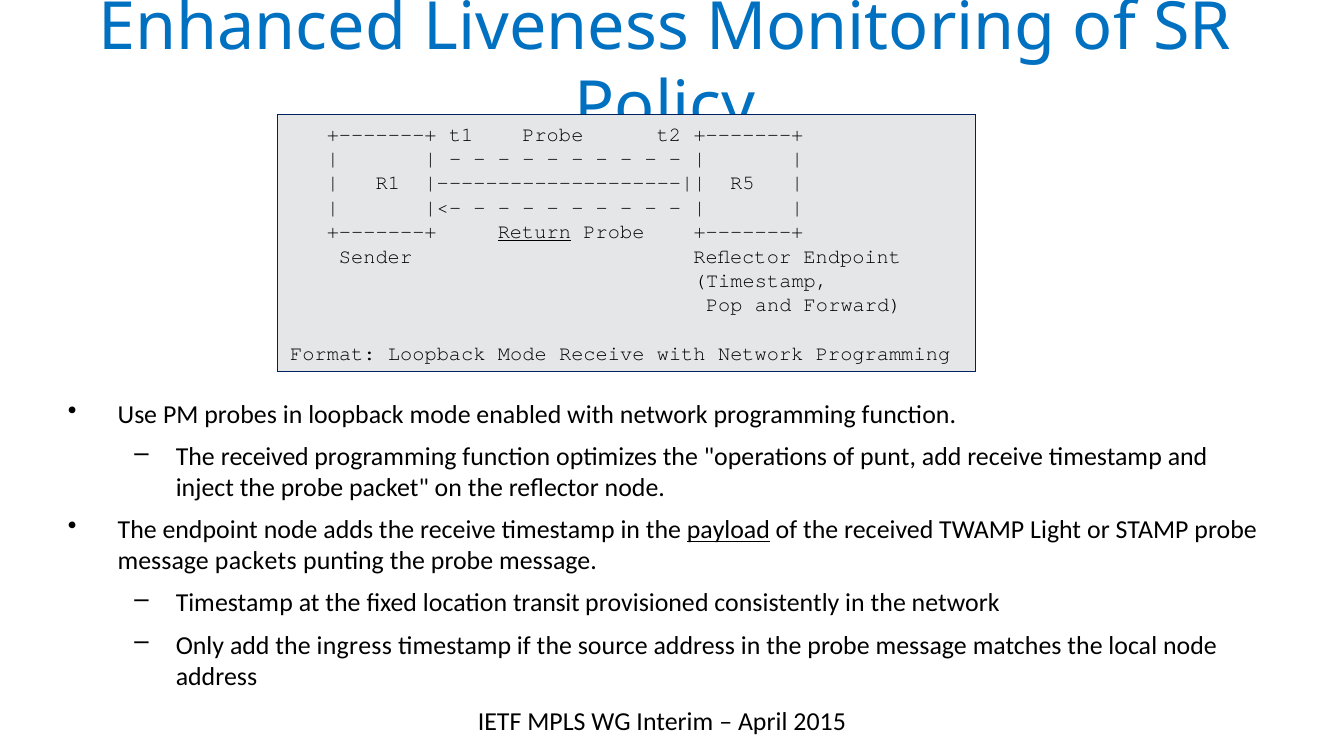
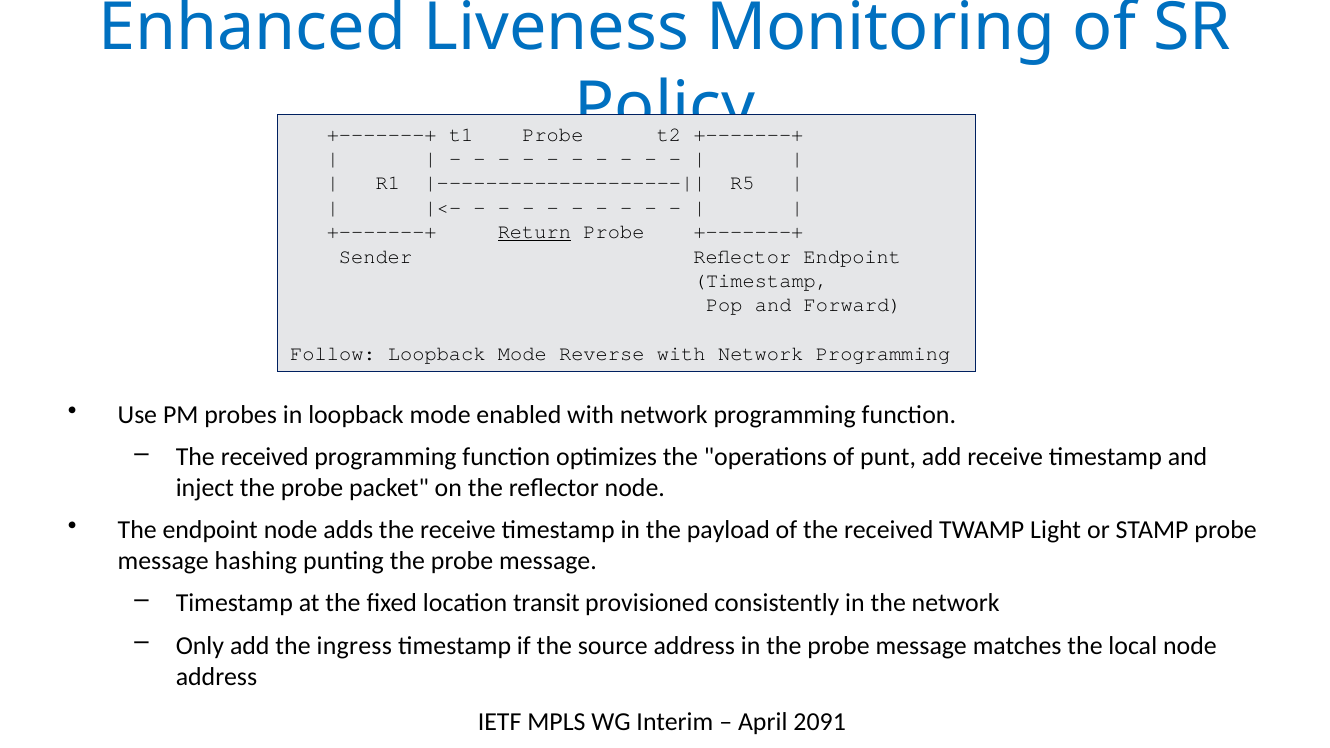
Format: Format -> Follow (333, 354)
Mode Receive: Receive -> Reverse (602, 354)
payload underline: present -> none (728, 530)
packets: packets -> hashing (256, 561)
2015: 2015 -> 2091 (820, 722)
